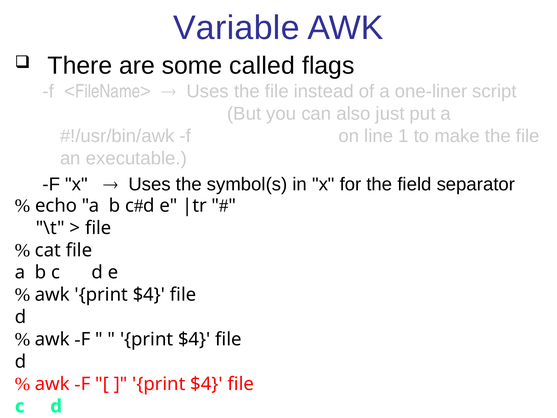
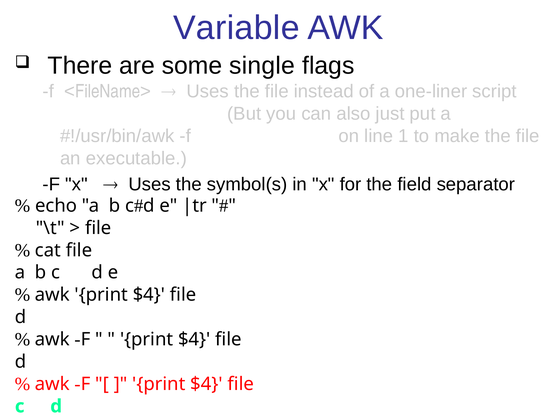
called: called -> single (262, 66)
